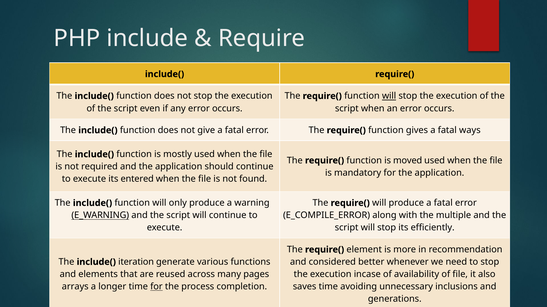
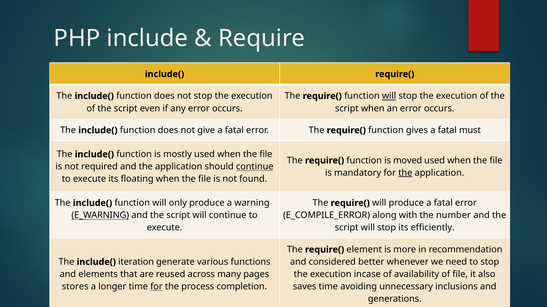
ways: ways -> must (470, 131)
continue underline: none -> present (255, 167)
the underline: none -> present (405, 173)
entered: entered -> floating (137, 179)
multiple: multiple -> number (453, 216)
arrays: arrays -> stores (75, 287)
